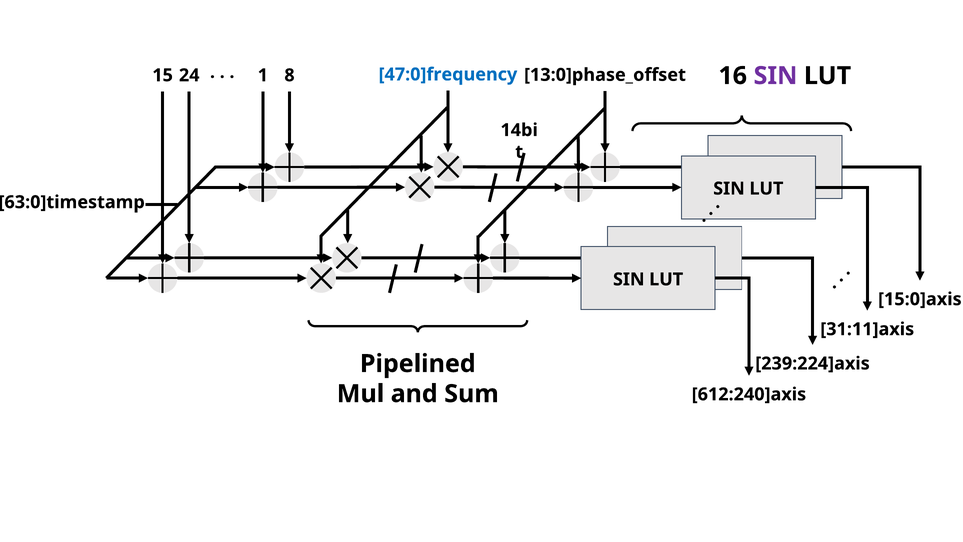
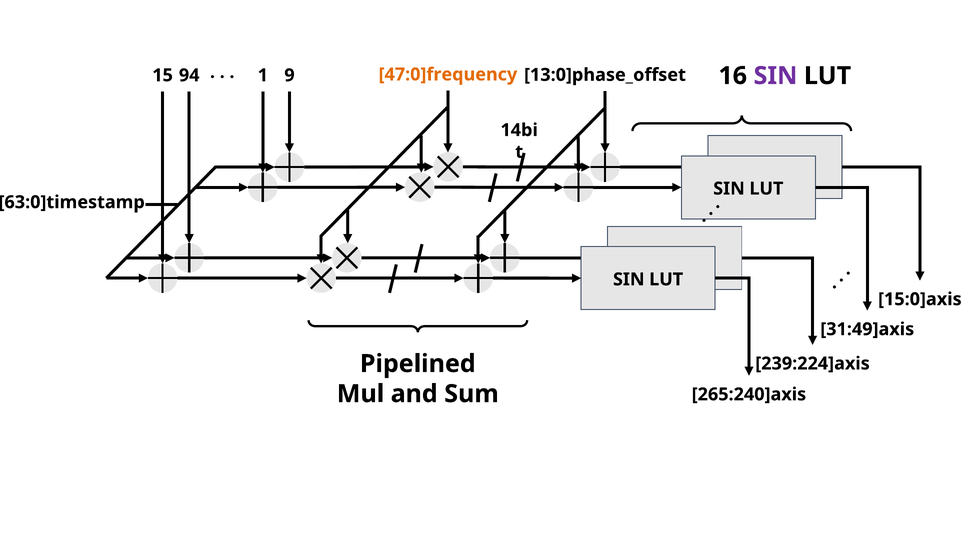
47:0]frequency colour: blue -> orange (448, 74)
24: 24 -> 94 (189, 75)
8: 8 -> 9 (289, 75)
31:11]axis: 31:11]axis -> 31:49]axis (867, 329)
612:240]axis: 612:240]axis -> 265:240]axis (749, 394)
